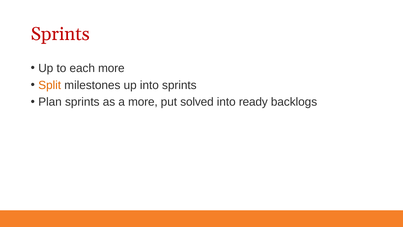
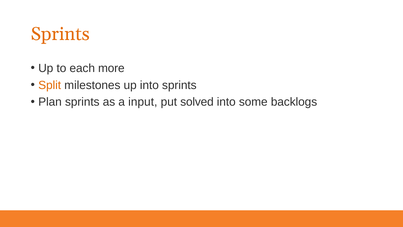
Sprints colour: red -> orange (60, 34)
a more: more -> input (143, 102)
ready: ready -> some (253, 102)
